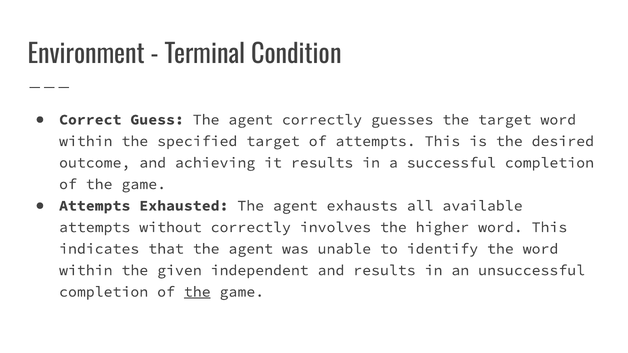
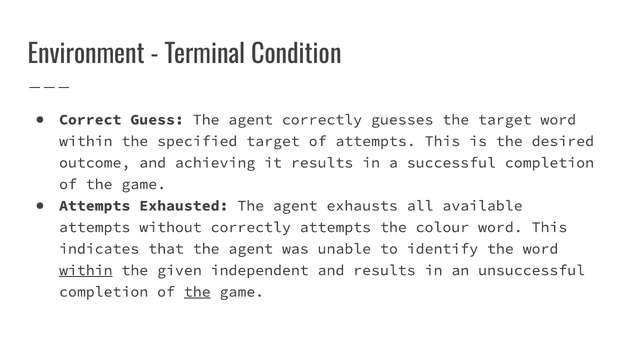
correctly involves: involves -> attempts (335, 227)
higher: higher -> colour (442, 227)
within underline: none -> present (86, 270)
